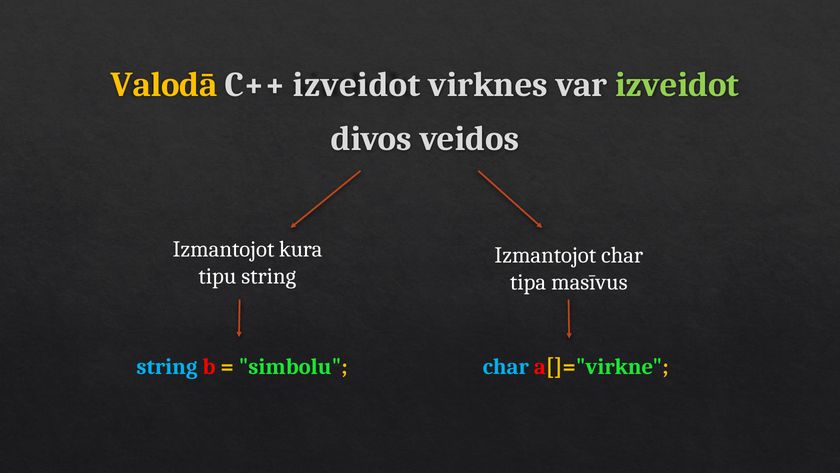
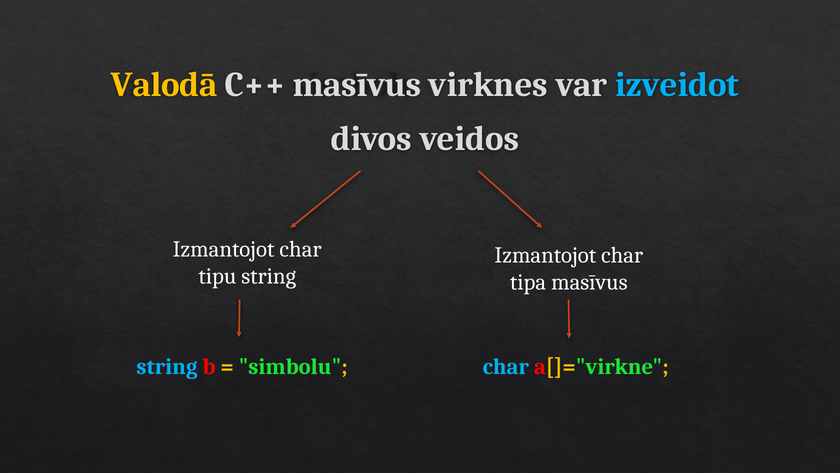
C++ izveidot: izveidot -> masīvus (357, 85)
izveidot colour: light green -> light blue (677, 85)
kura: kura -> char (300, 249)
